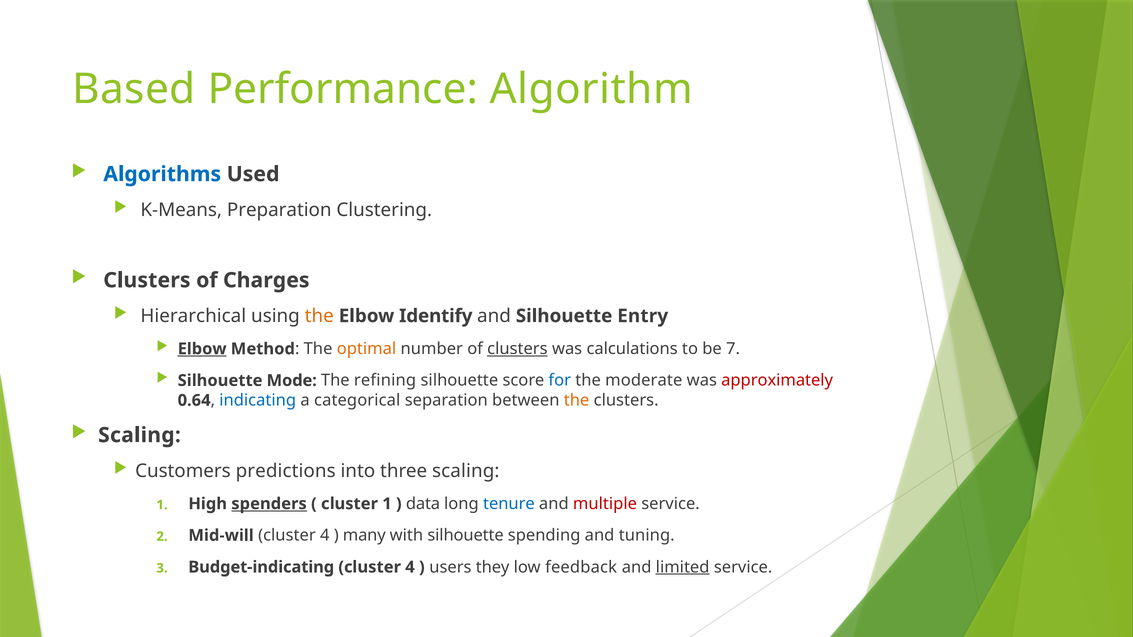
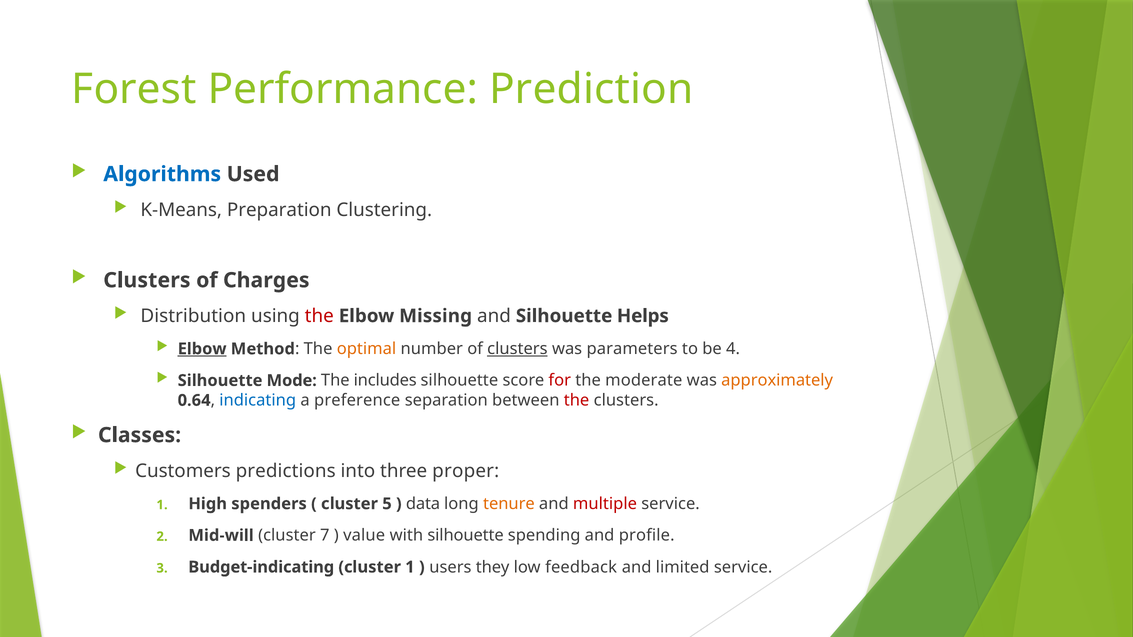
Based: Based -> Forest (134, 89)
Algorithm: Algorithm -> Prediction (591, 89)
Hierarchical: Hierarchical -> Distribution (193, 316)
the colour: orange -> red (319, 316)
Identify: Identify -> Missing (436, 316)
Entry: Entry -> Helps (643, 316)
calculations: calculations -> parameters (632, 349)
7: 7 -> 4 (733, 349)
refining: refining -> includes (385, 381)
for colour: blue -> red (560, 381)
approximately colour: red -> orange (777, 381)
categorical: categorical -> preference (357, 401)
the colour: orange -> red (577, 401)
Scaling: Scaling -> Classes (140, 435)
three scaling: scaling -> proper (466, 471)
spenders underline: present -> none (269, 504)
cluster 1: 1 -> 5 (387, 504)
tenure colour: blue -> orange (509, 504)
4: 4 -> 7 (325, 536)
many: many -> value (364, 536)
tuning: tuning -> profile (647, 536)
4: 4 -> 1 (410, 567)
limited underline: present -> none (683, 567)
